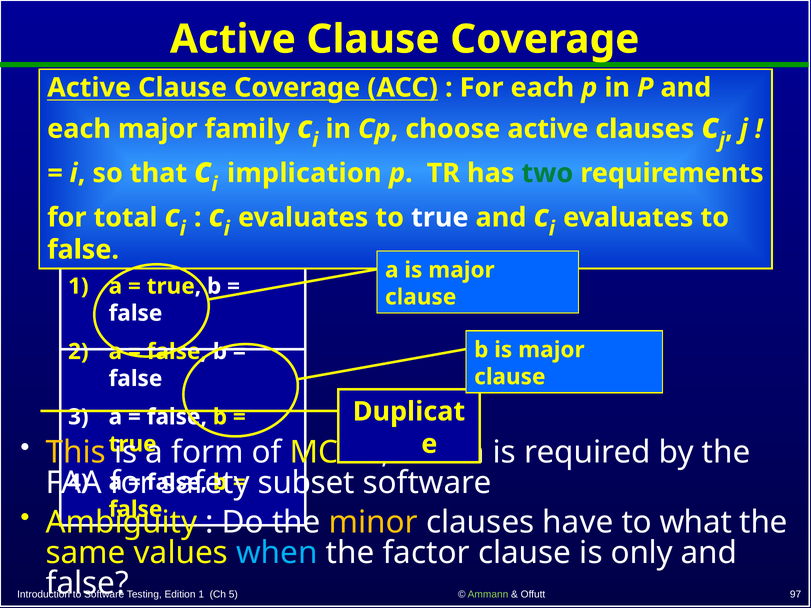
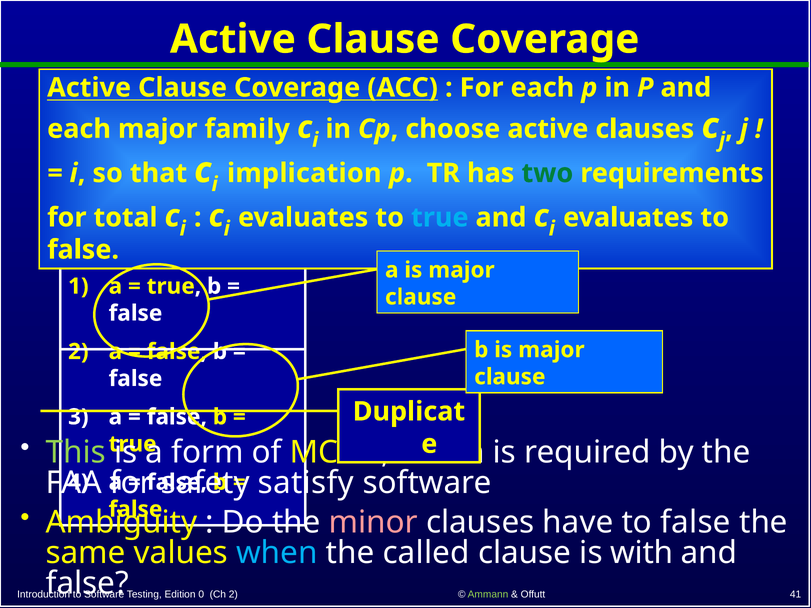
true colour: white -> light blue (440, 218)
This colour: yellow -> light green (76, 453)
subset: subset -> satisfy (306, 483)
minor colour: yellow -> pink (373, 523)
have to what: what -> false (695, 523)
factor: factor -> called (426, 553)
only: only -> with (642, 553)
Edition 1: 1 -> 0 (201, 595)
Ch 5: 5 -> 2 (233, 595)
97: 97 -> 41 (796, 595)
